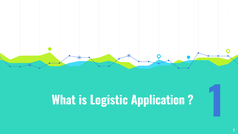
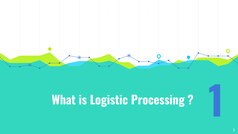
Application: Application -> Processing (158, 100)
